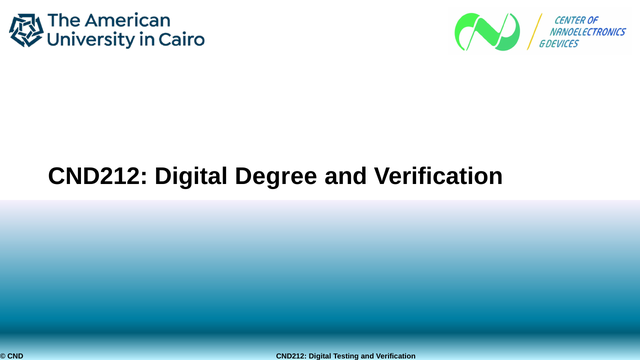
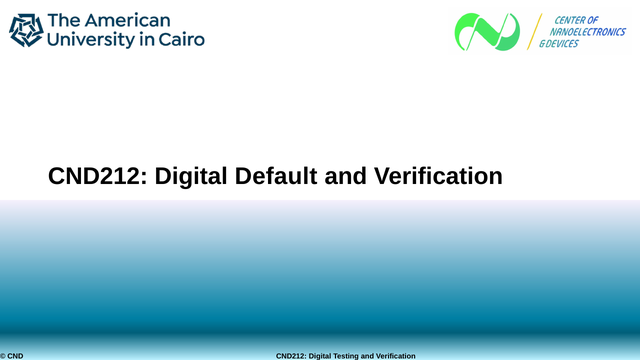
Degree: Degree -> Default (276, 176)
